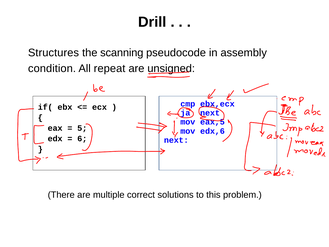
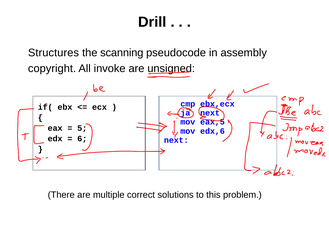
condition: condition -> copyright (52, 69)
repeat: repeat -> invoke (110, 69)
